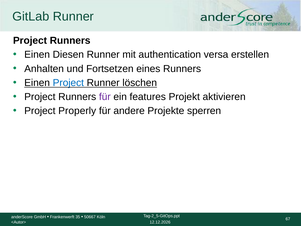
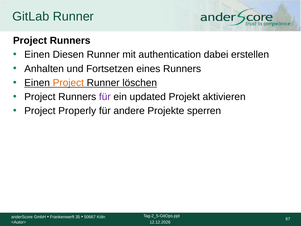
versa: versa -> dabei (216, 55)
Project colour: blue -> orange (68, 83)
features: features -> updated (148, 97)
